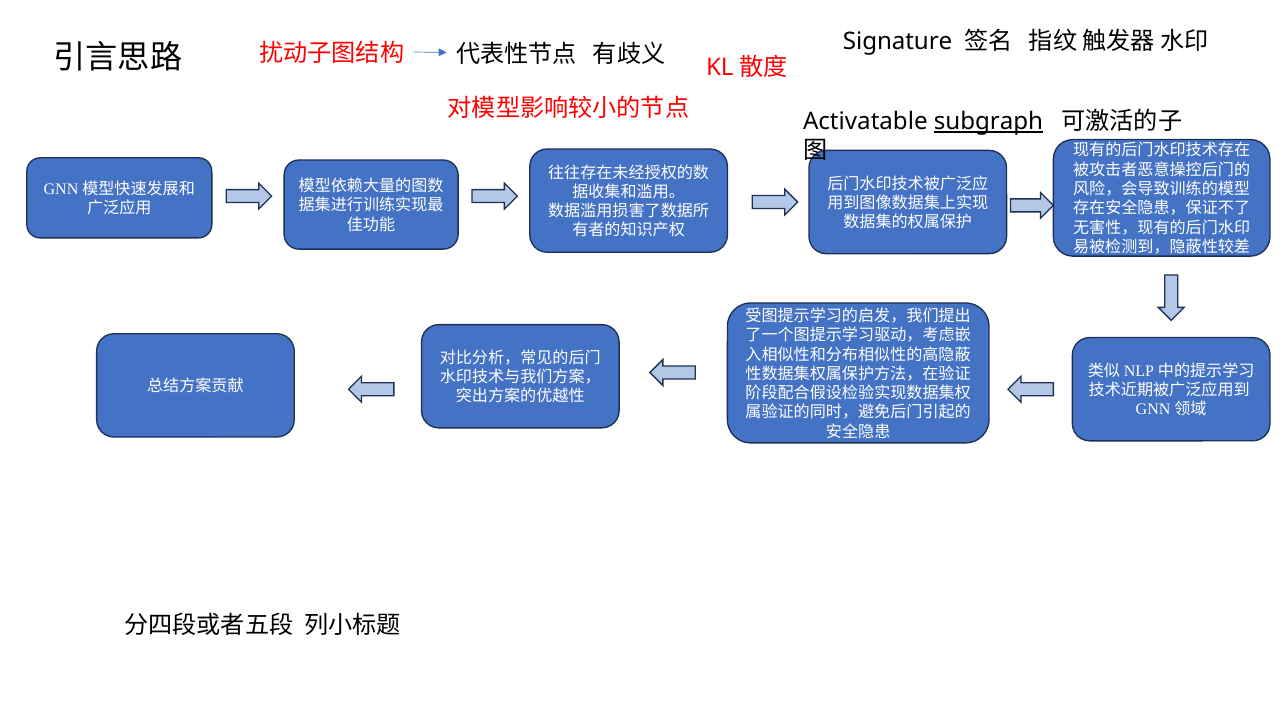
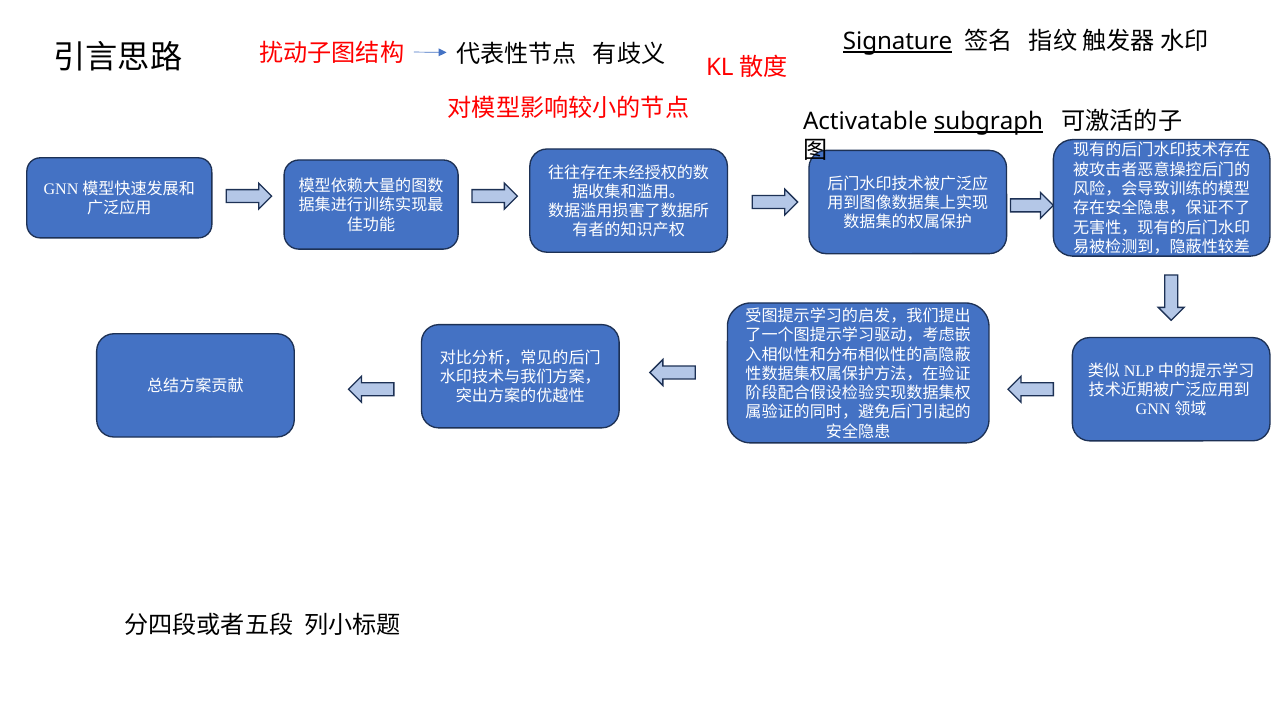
Signature underline: none -> present (898, 42)
